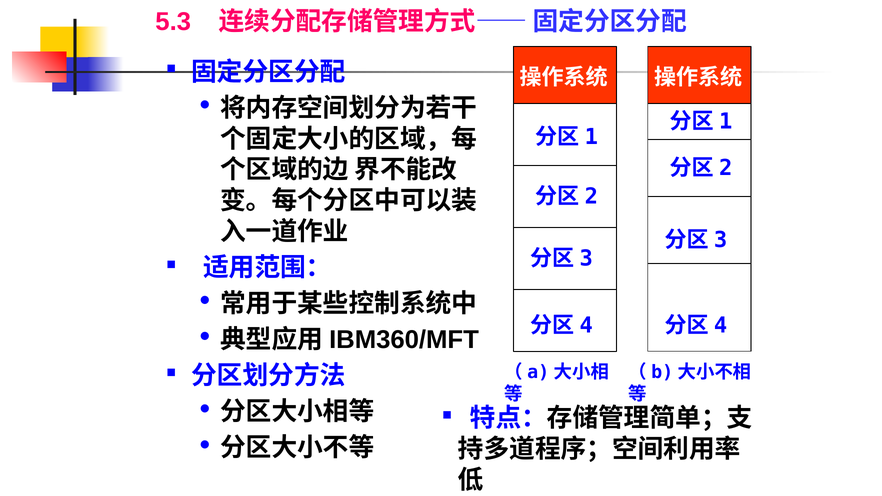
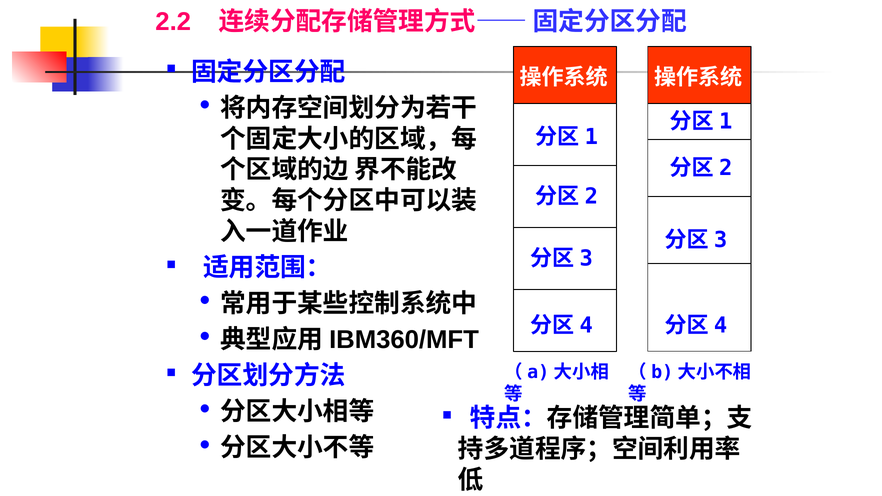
5.3: 5.3 -> 2.2 (173, 22)
